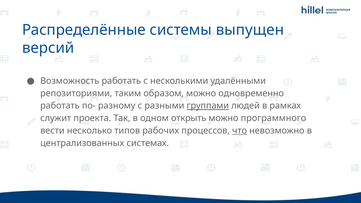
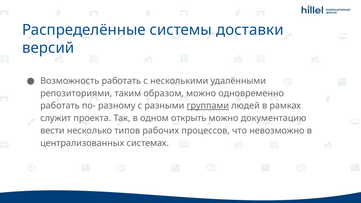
выпущен: выпущен -> доставки (250, 30)
программного: программного -> документацию (274, 118)
что underline: present -> none (240, 131)
